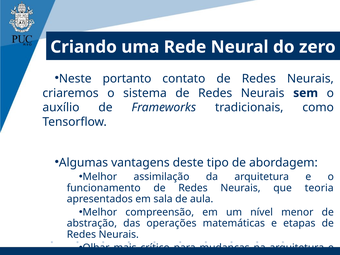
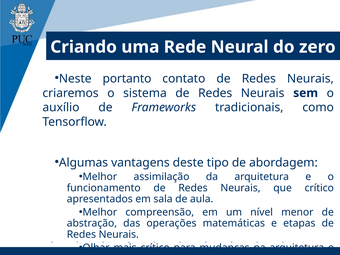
que teoria: teoria -> crítico (319, 188)
